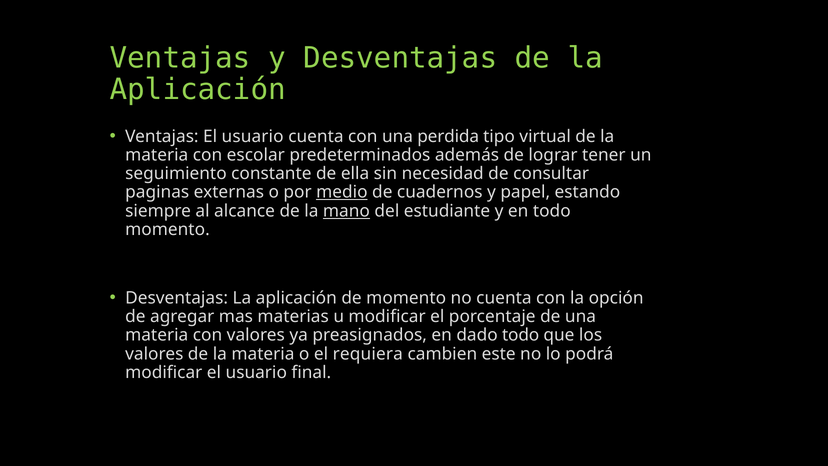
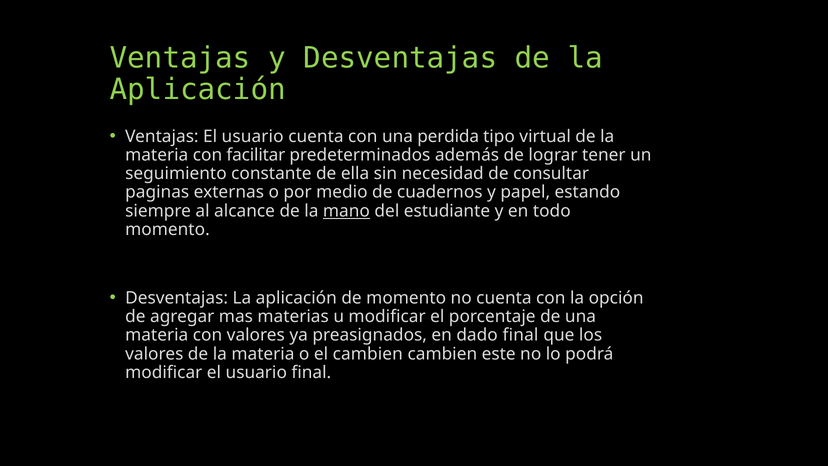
escolar: escolar -> facilitar (256, 155)
medio underline: present -> none (342, 192)
dado todo: todo -> final (520, 335)
el requiera: requiera -> cambien (368, 354)
